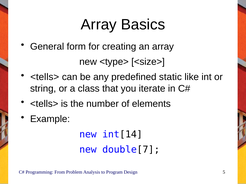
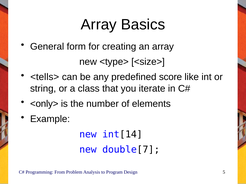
static: static -> score (171, 77)
<tells>: <tells> -> <only> (44, 104)
